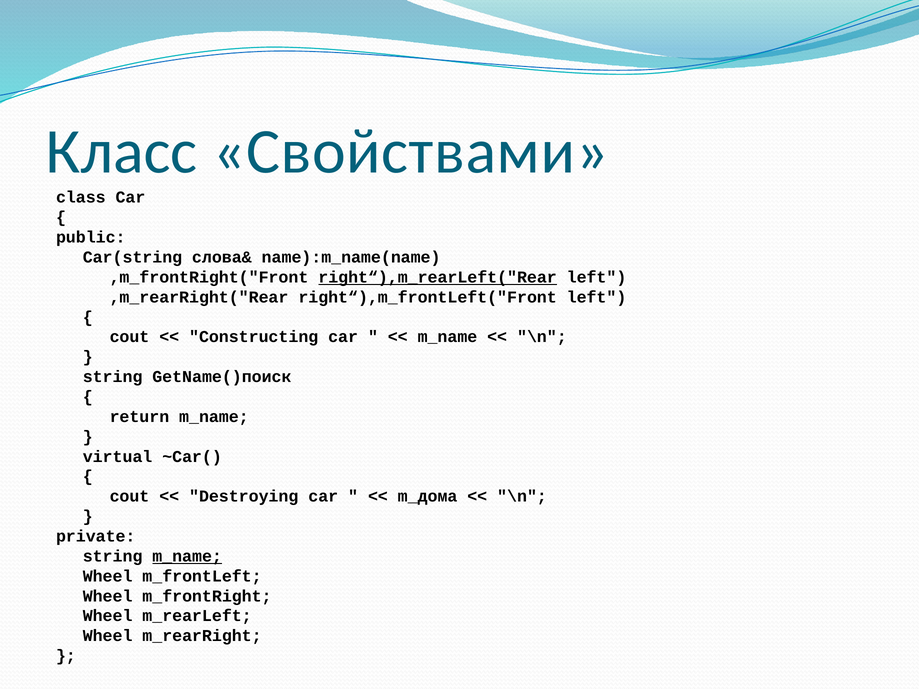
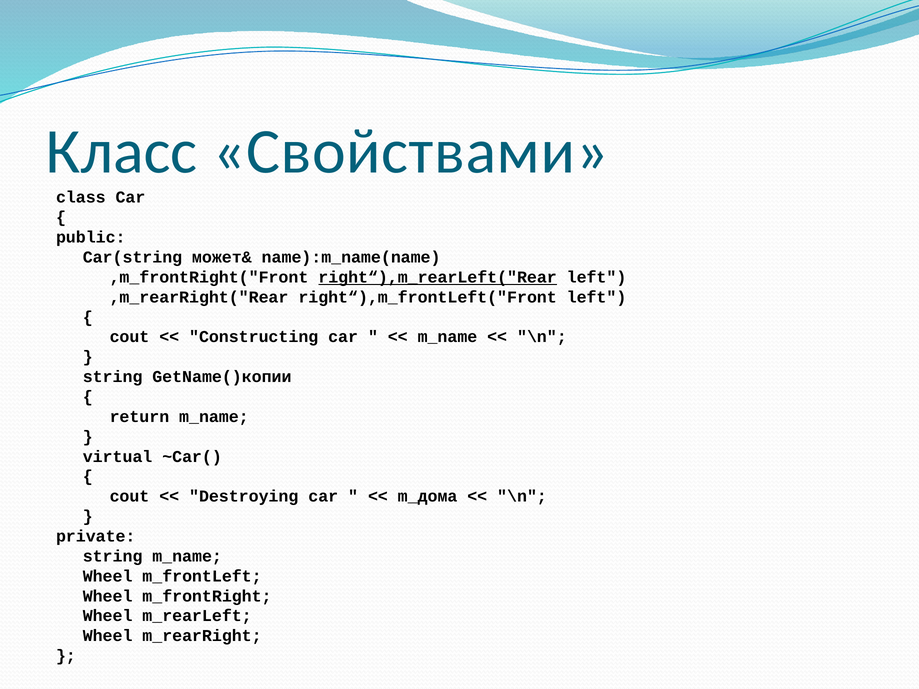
слова&: слова& -> может& (222, 257)
GetName()поиск: GetName()поиск -> GetName()копии (222, 377)
m_name underline: present -> none (187, 556)
